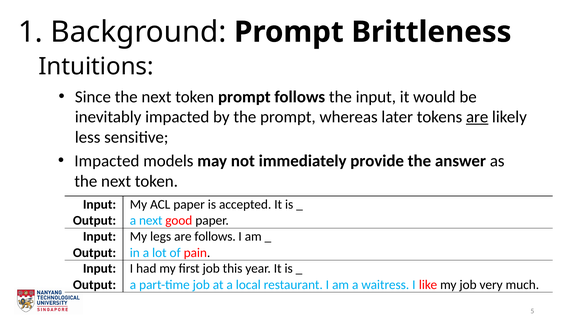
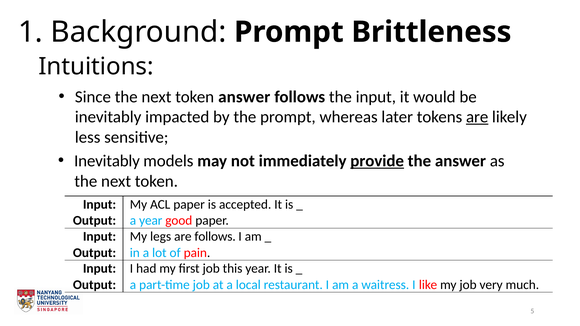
token prompt: prompt -> answer (244, 97)
Impacted: Impacted -> Inevitably (107, 161)
provide underline: none -> present (377, 161)
a next: next -> year (151, 221)
